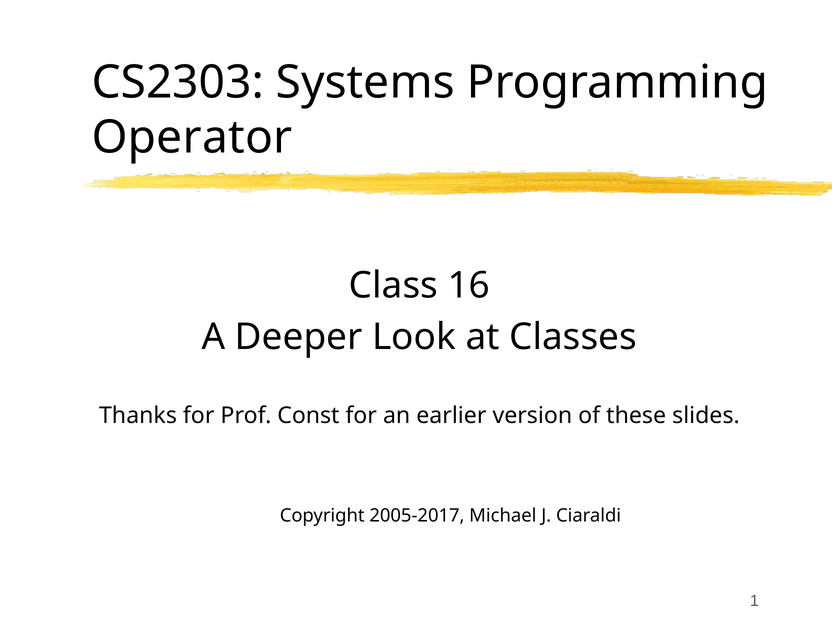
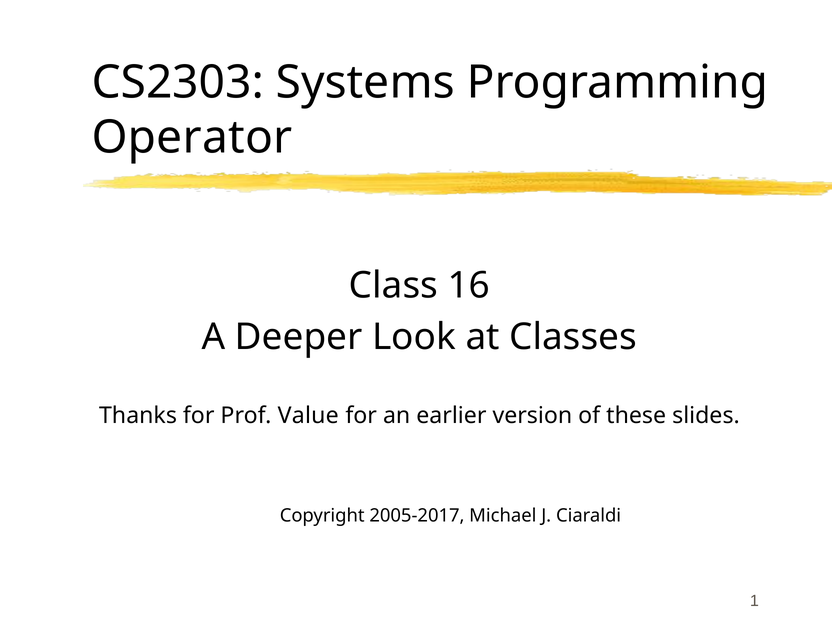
Const: Const -> Value (308, 416)
